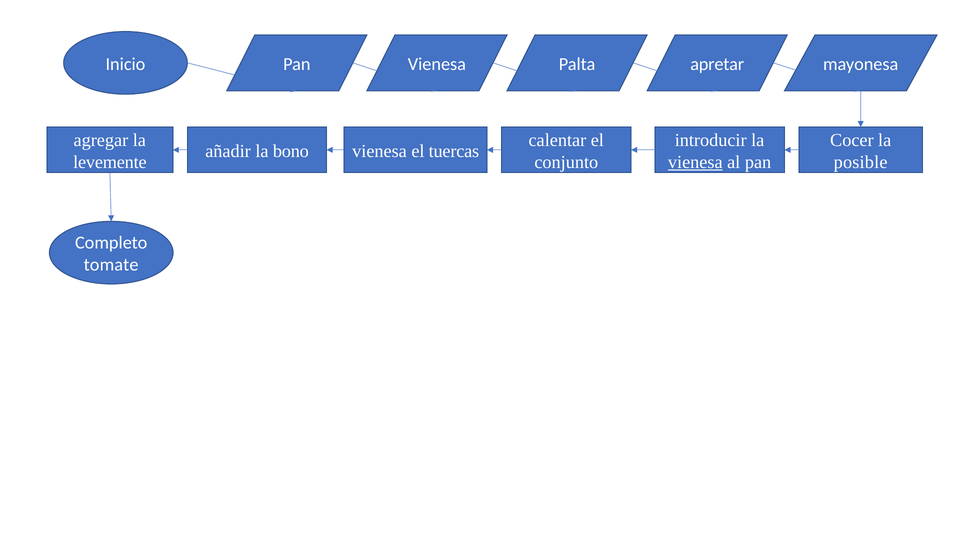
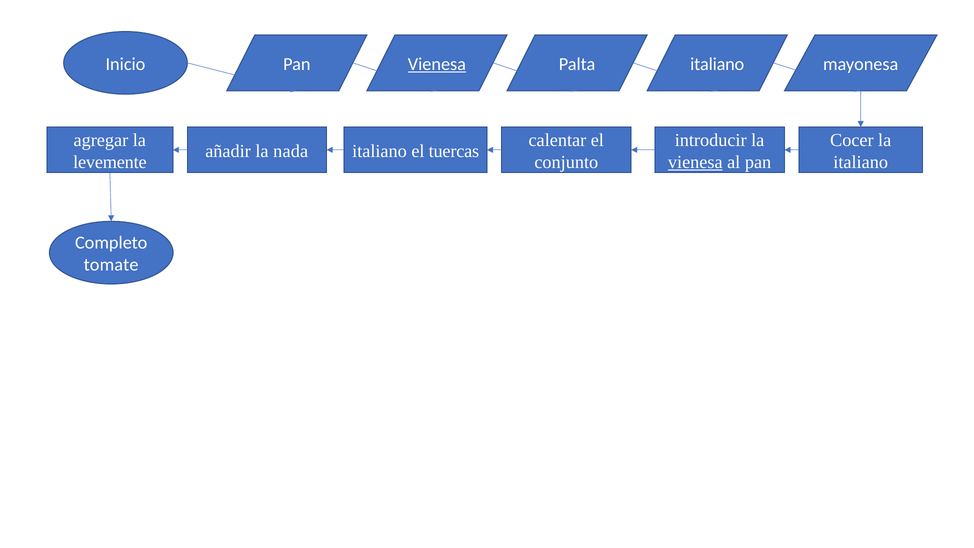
Vienesa underline: none -> present (437, 64)
Palta apretar: apretar -> italiano (717, 64)
bono: bono -> nada (291, 151)
vienesa: vienesa -> italiano (380, 151)
posible: posible -> italiano (861, 162)
